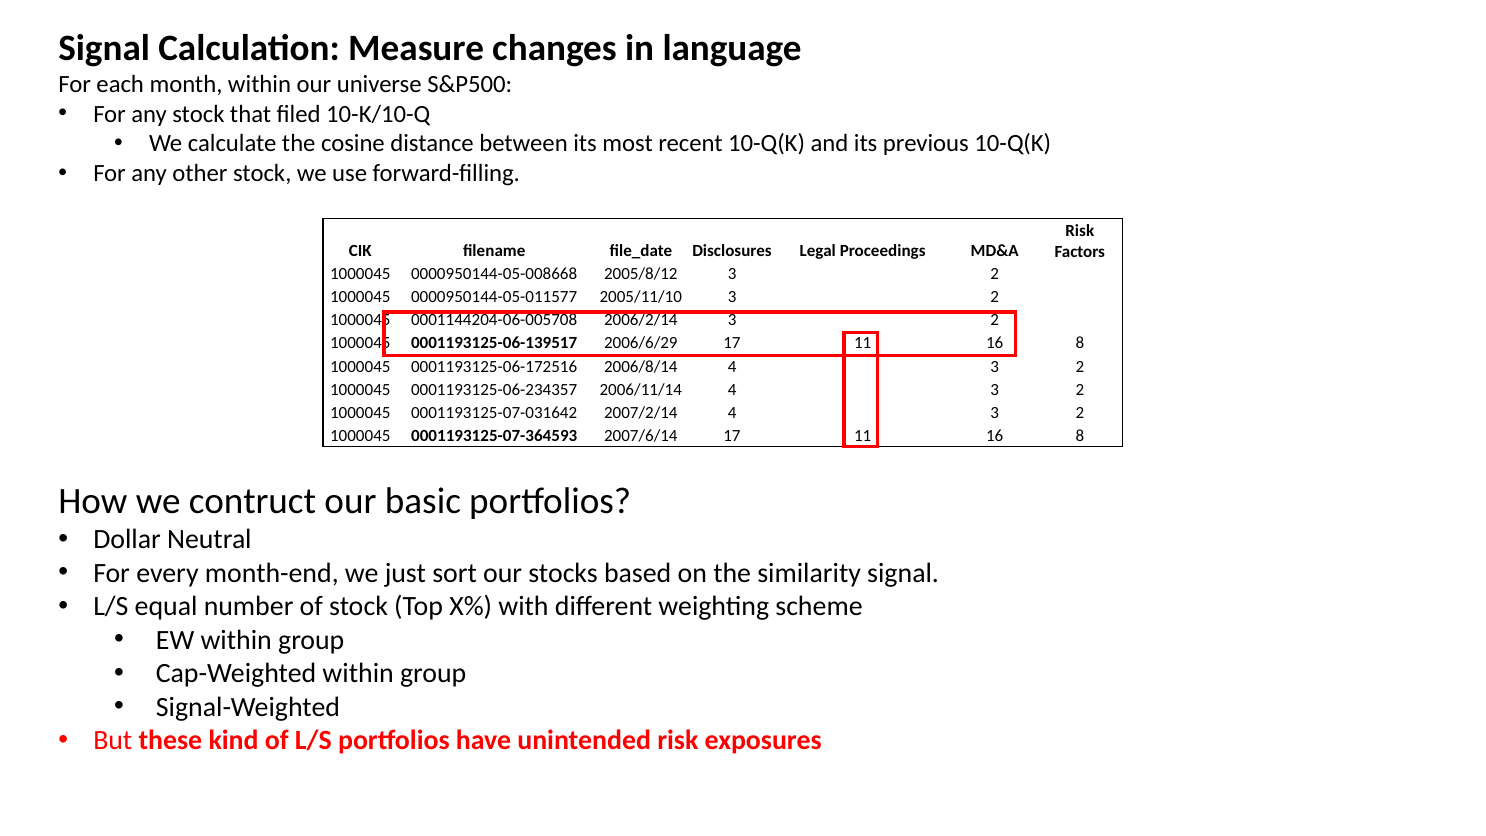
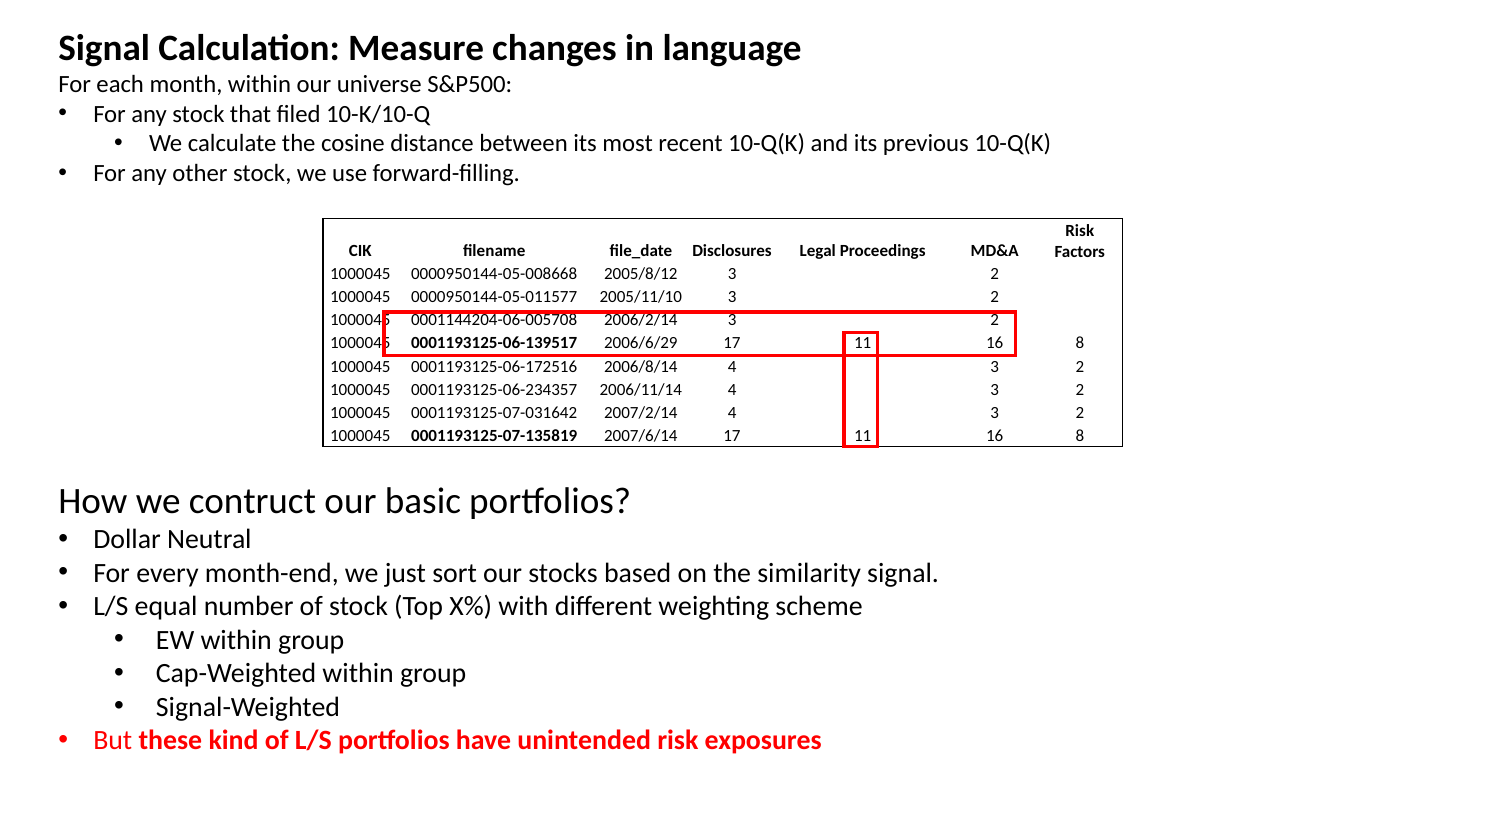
0001193125-07-364593: 0001193125-07-364593 -> 0001193125-07-135819 (494, 436)
